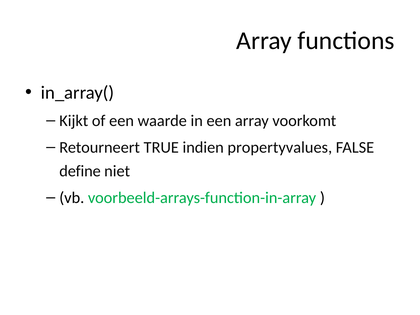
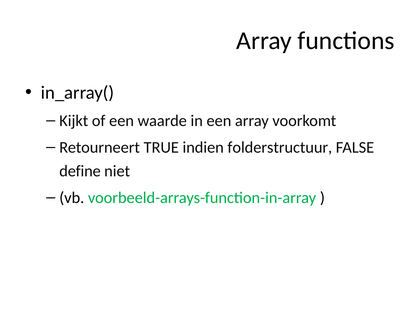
propertyvalues: propertyvalues -> folderstructuur (280, 147)
